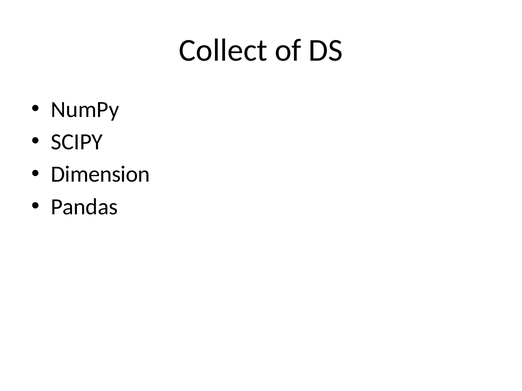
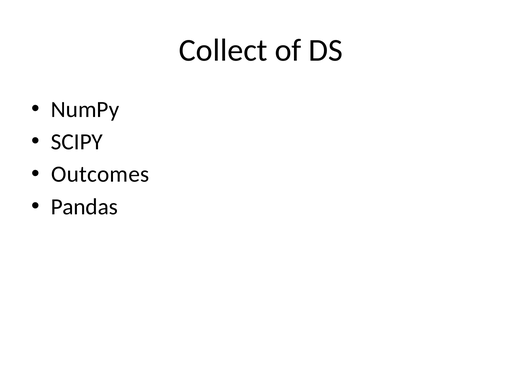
Dimension: Dimension -> Outcomes (100, 174)
